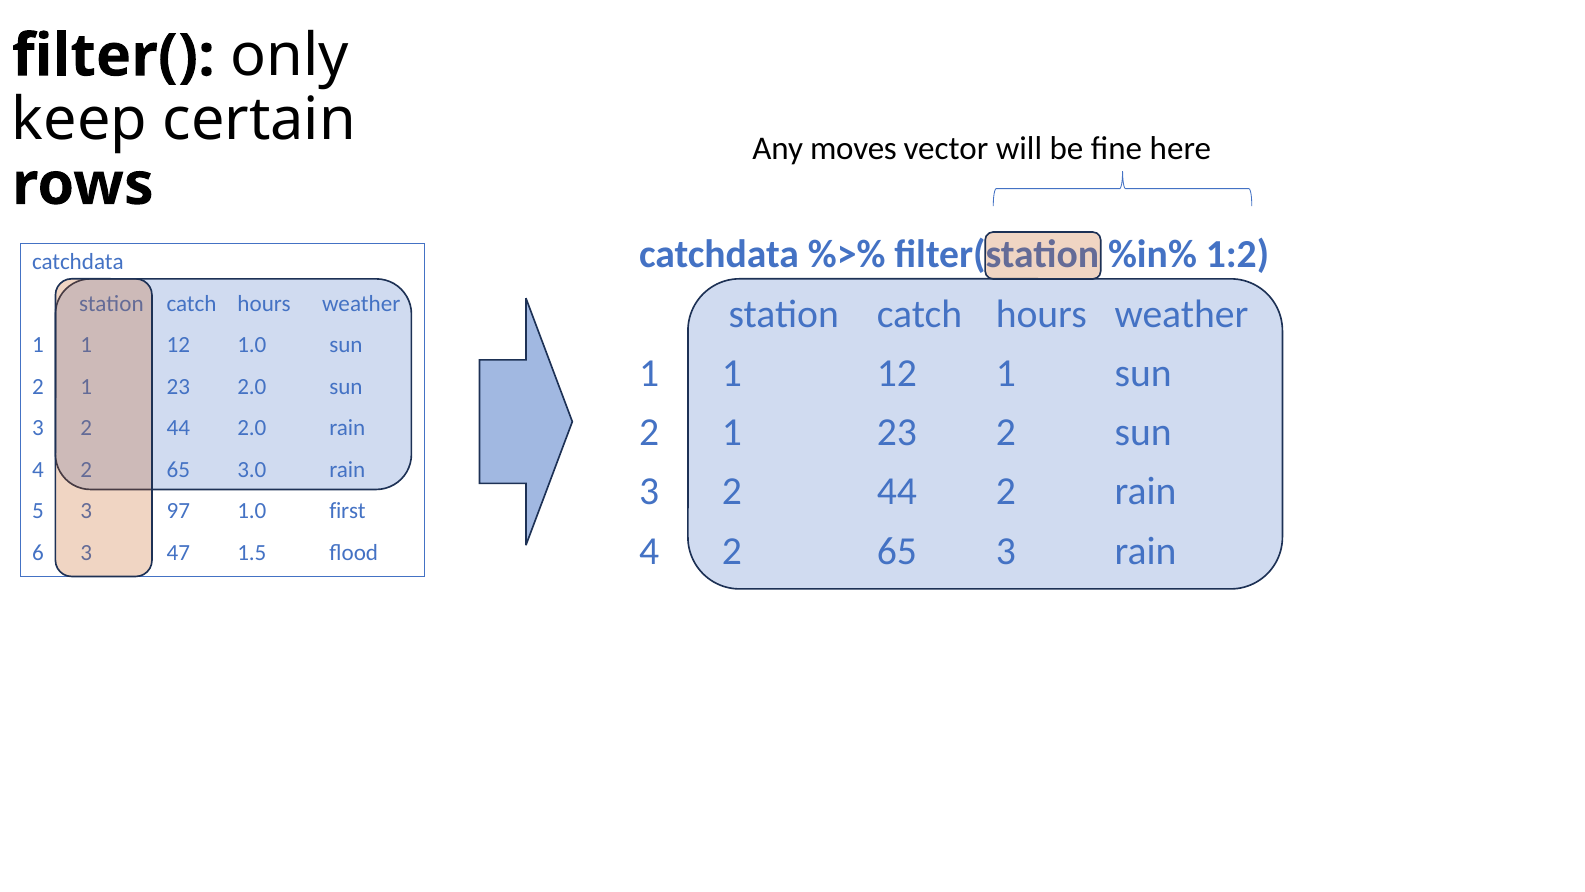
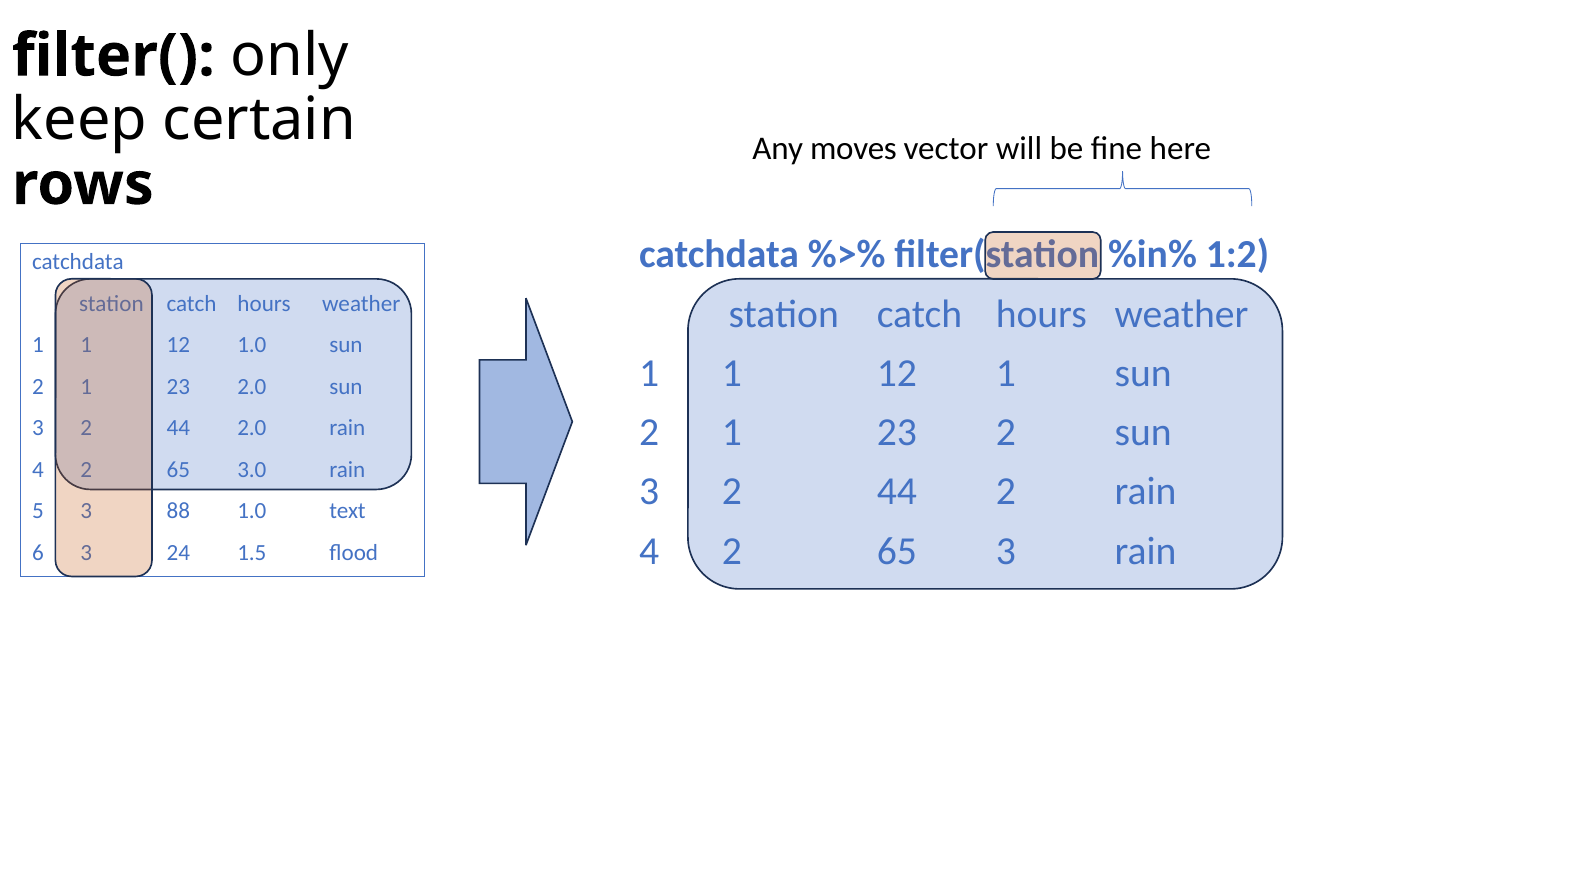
97: 97 -> 88 (178, 511)
first: first -> text (347, 511)
47: 47 -> 24 (178, 553)
